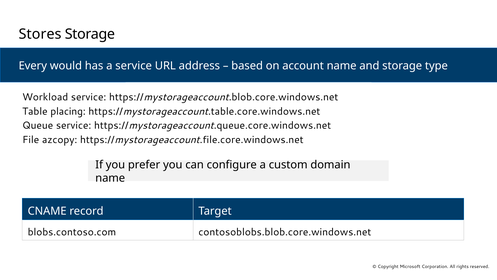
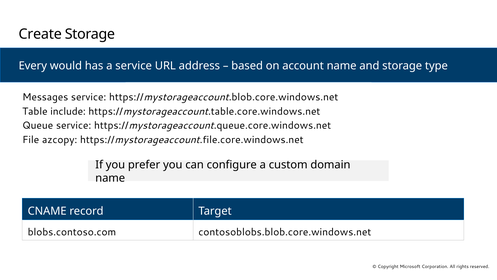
Stores: Stores -> Create (40, 34)
Workload: Workload -> Messages (45, 97)
placing: placing -> include (68, 111)
